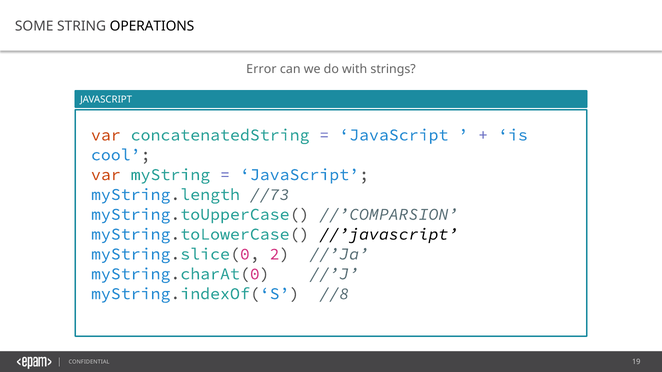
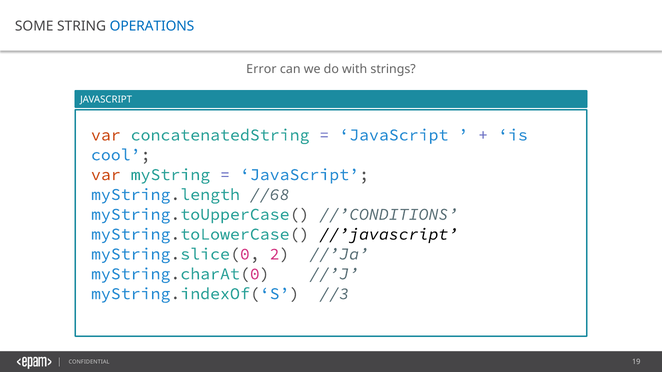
OPERATIONS colour: black -> blue (152, 26)
//73: //73 -> //68 (270, 195)
//’COMPARSION: //’COMPARSION -> //’CONDITIONS (389, 215)
//8: //8 -> //3 (334, 294)
